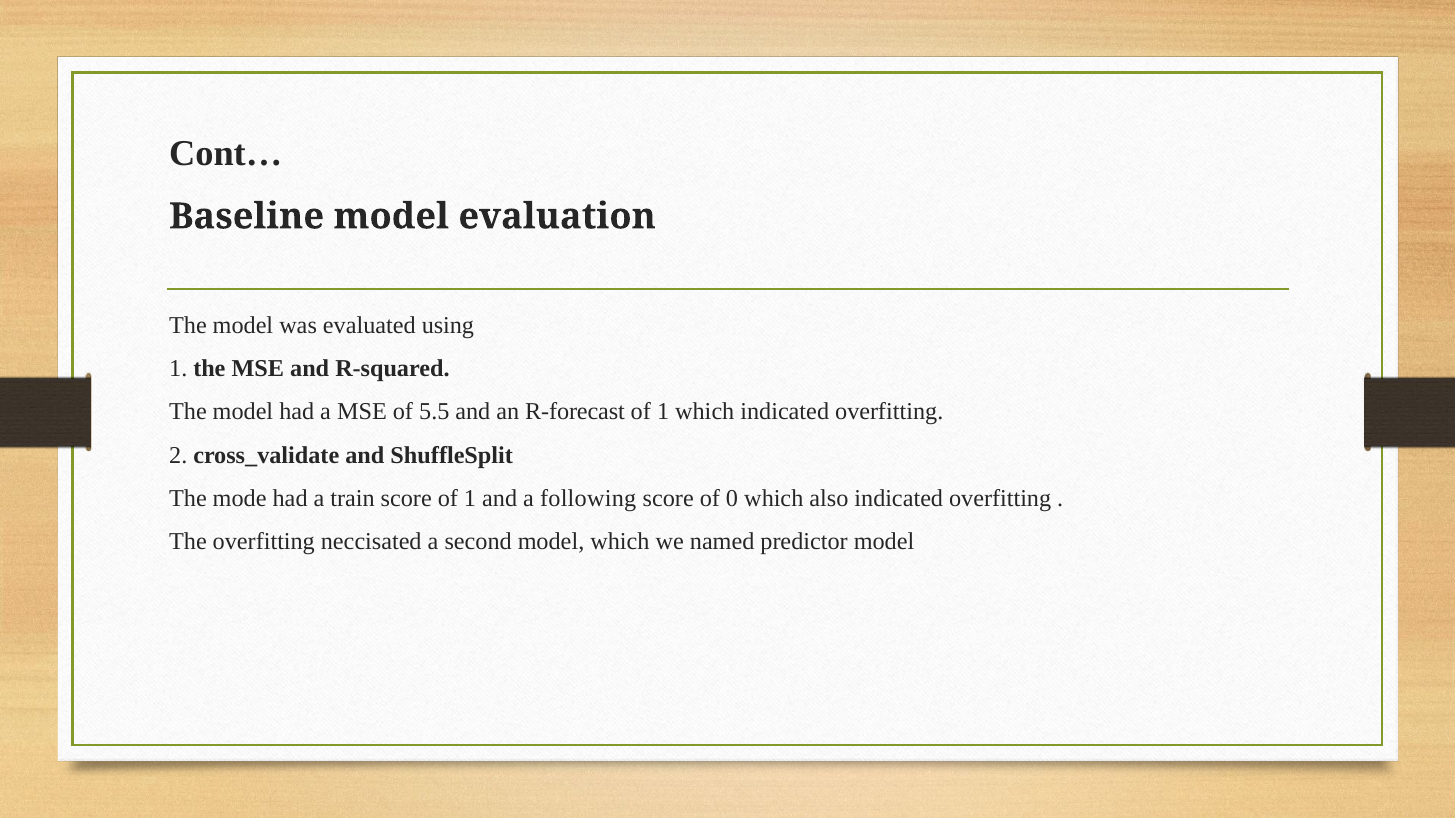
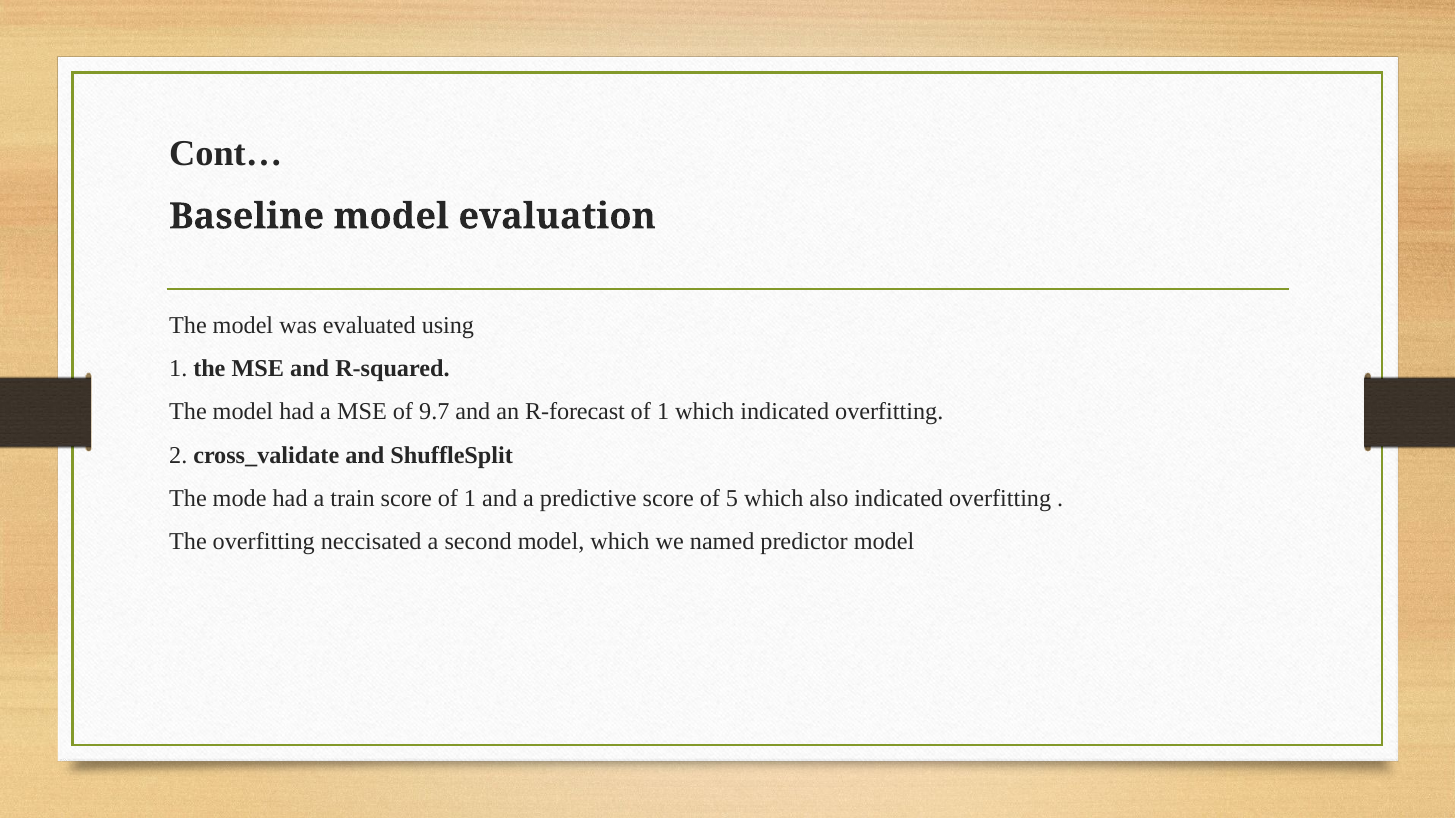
5.5: 5.5 -> 9.7 (434, 412)
following: following -> predictive (588, 498)
0: 0 -> 5 (732, 498)
